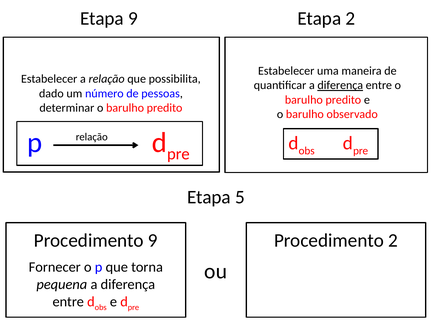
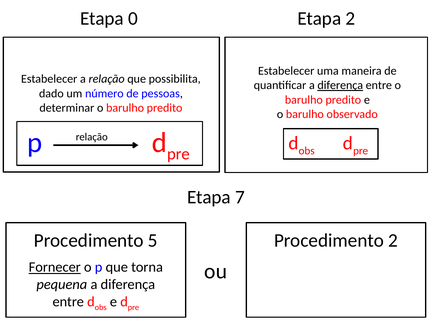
Etapa 9: 9 -> 0 (133, 18)
5: 5 -> 7 (240, 197)
Procedimento 9: 9 -> 5 (153, 240)
Fornecer underline: none -> present (55, 267)
